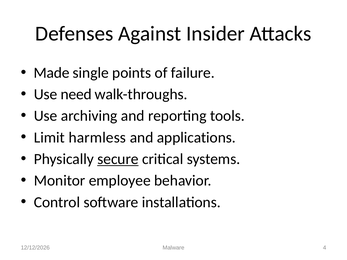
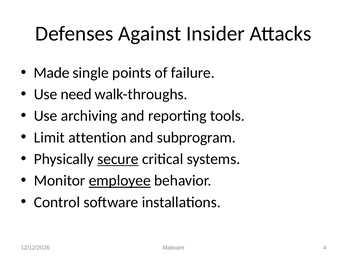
harmless: harmless -> attention (97, 138)
applications: applications -> subprogram (196, 138)
employee underline: none -> present (120, 181)
